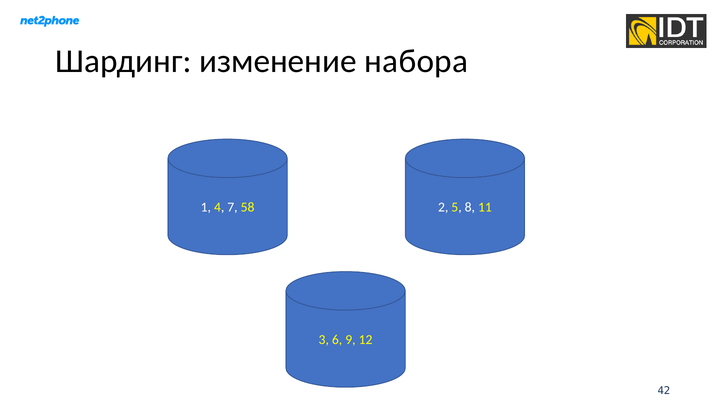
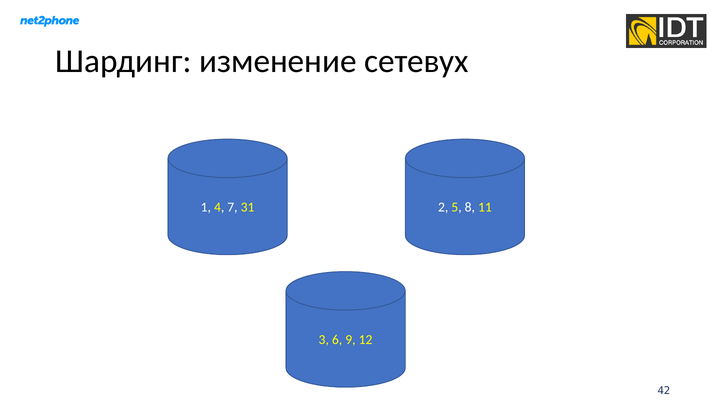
набора: набора -> сетевух (416, 61)
58: 58 -> 31 (248, 207)
